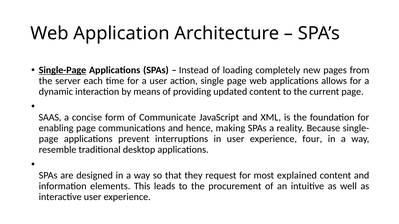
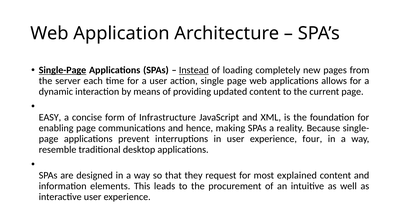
Instead underline: none -> present (194, 70)
SAAS: SAAS -> EASY (50, 118)
Communicate: Communicate -> Infrastructure (168, 118)
